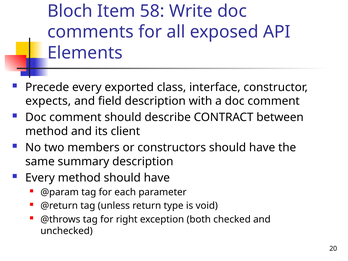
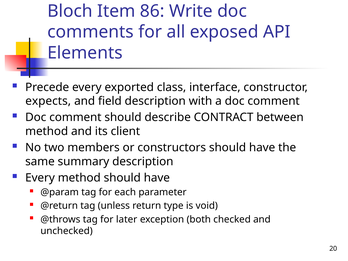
58: 58 -> 86 (152, 11)
right: right -> later (127, 219)
